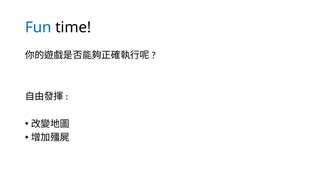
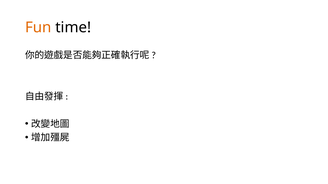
Fun colour: blue -> orange (38, 28)
